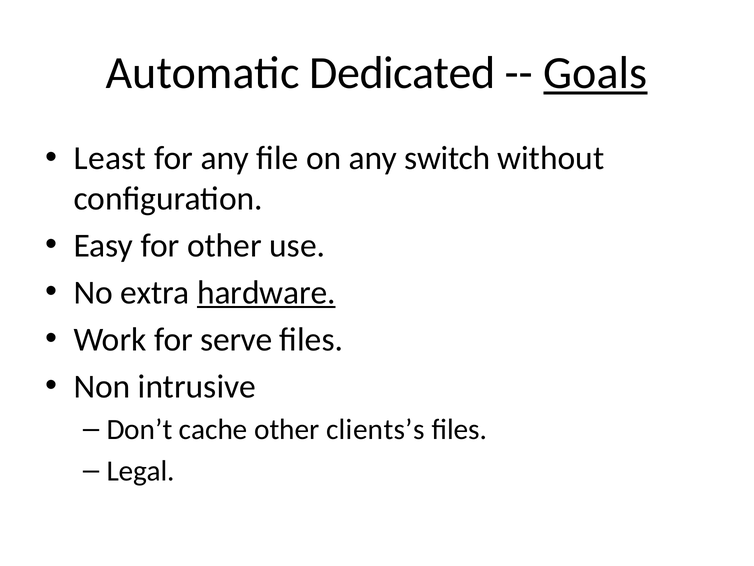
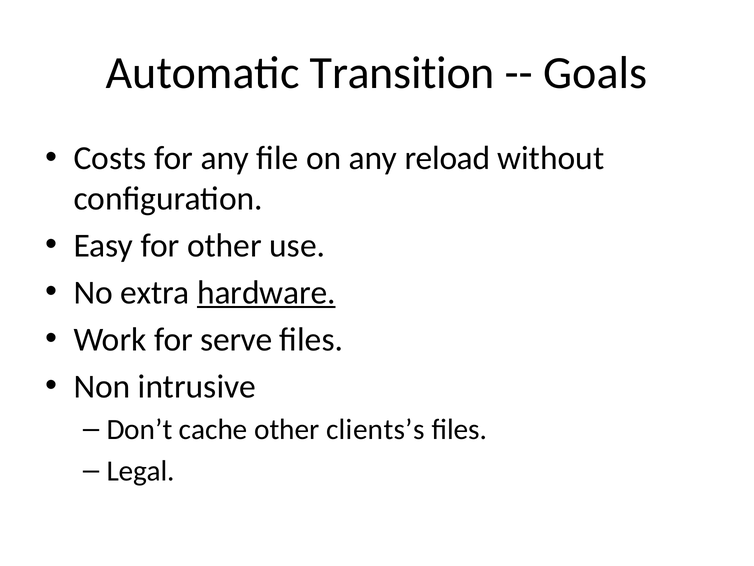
Dedicated: Dedicated -> Transition (402, 73)
Goals underline: present -> none (595, 73)
Least: Least -> Costs (110, 158)
switch: switch -> reload (447, 158)
